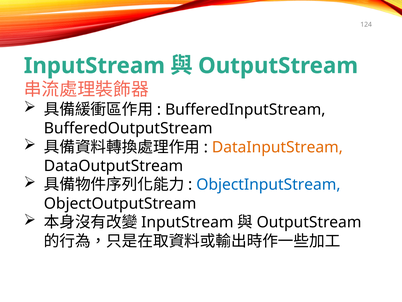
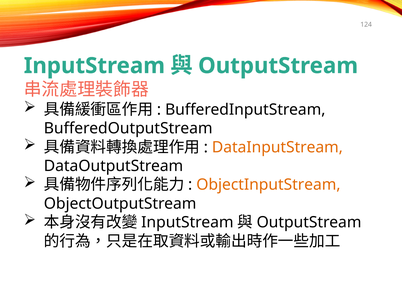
ObjectInputStream colour: blue -> orange (268, 184)
